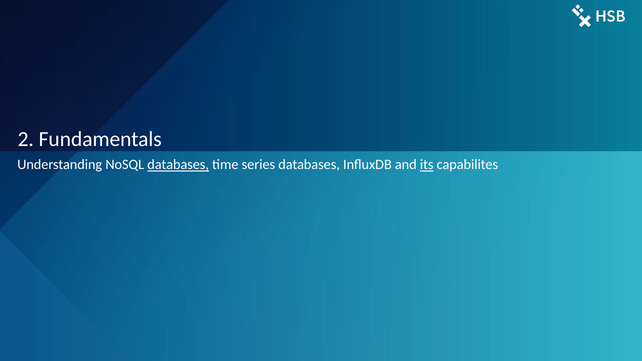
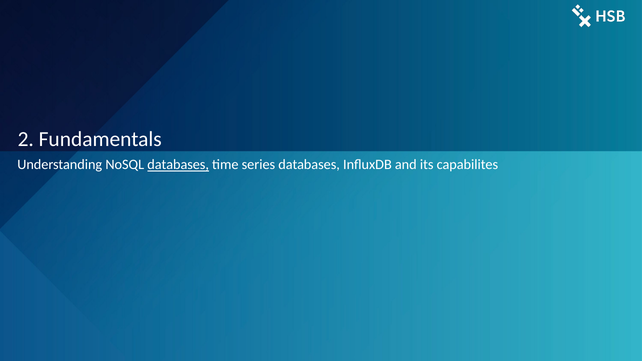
its underline: present -> none (427, 165)
